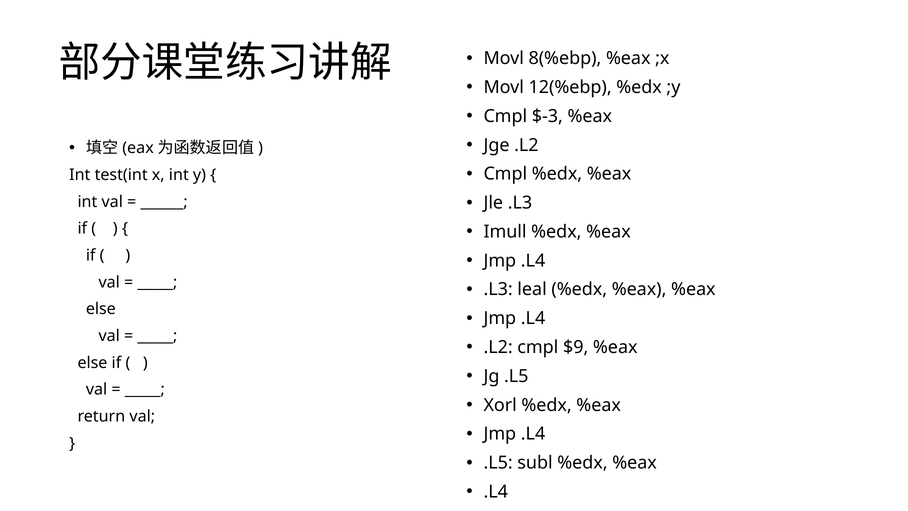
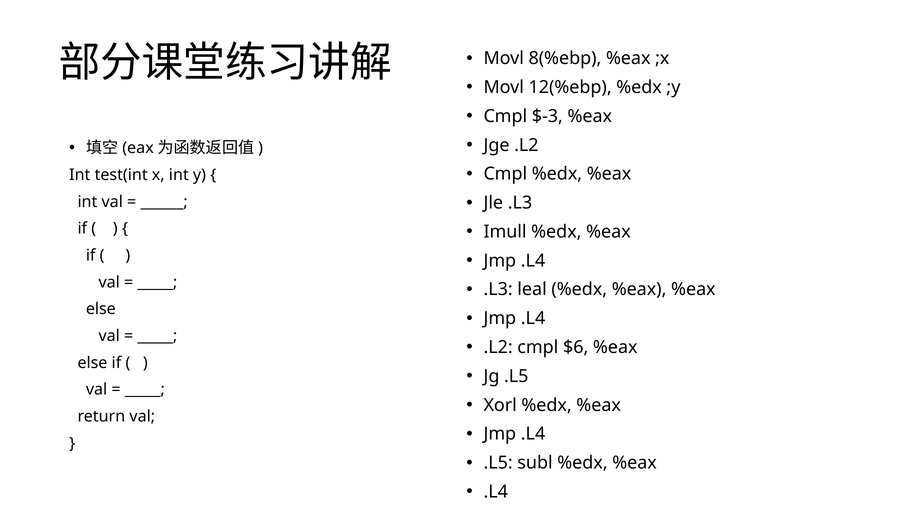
$9: $9 -> $6 (576, 347)
